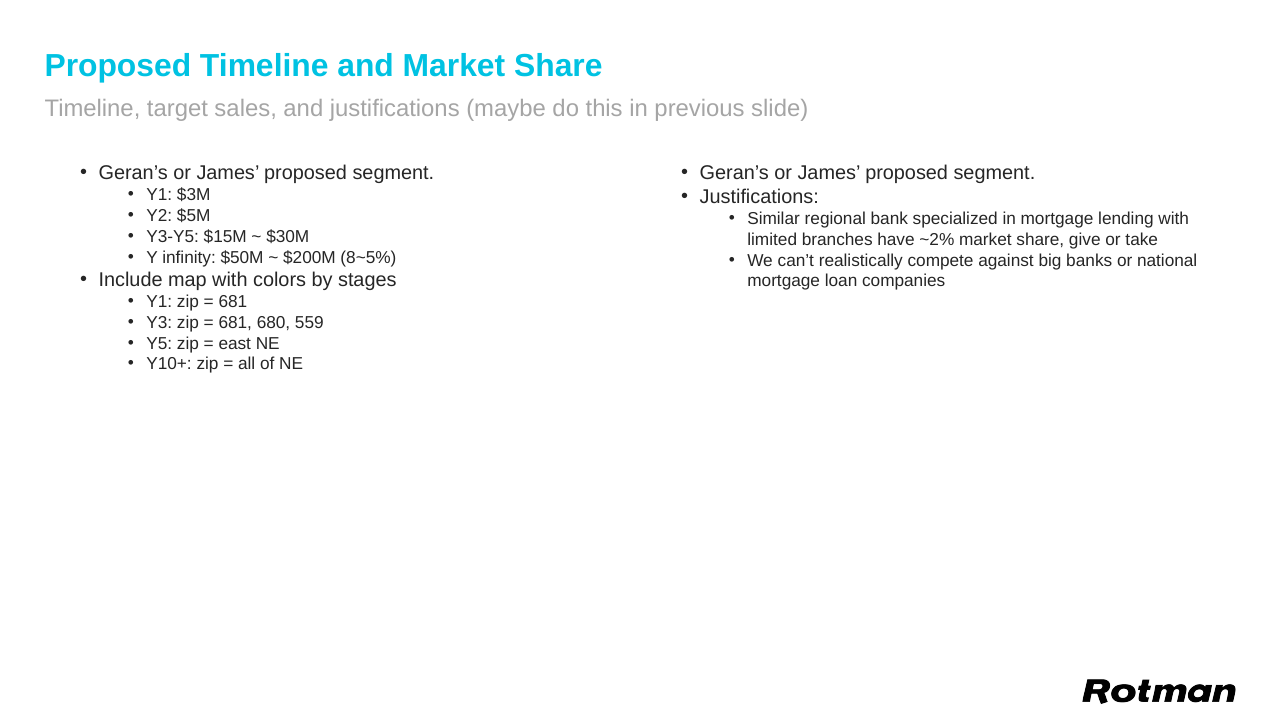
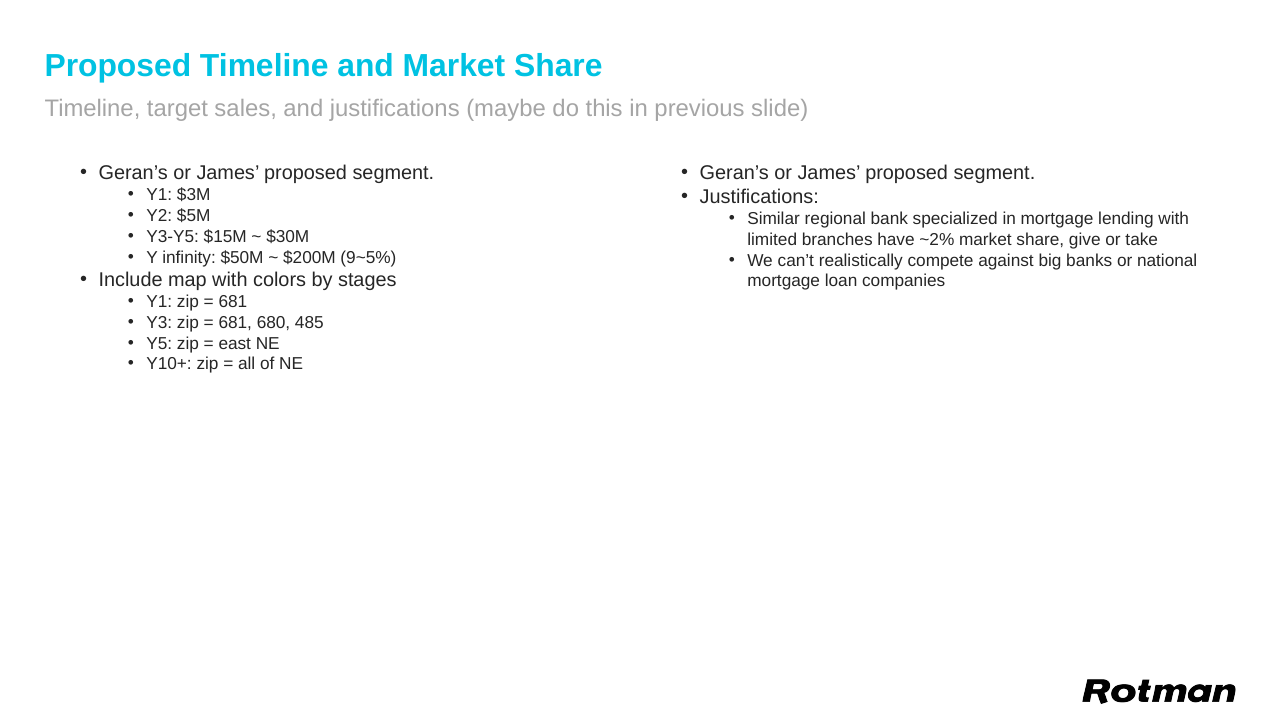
8~5%: 8~5% -> 9~5% (368, 257)
559: 559 -> 485 (309, 323)
